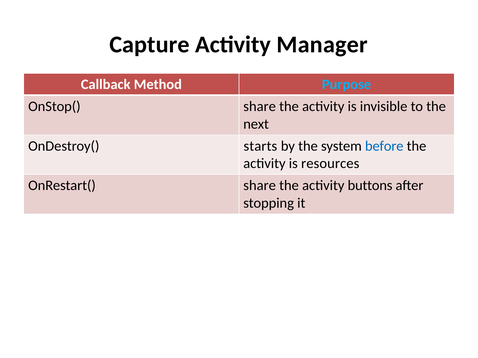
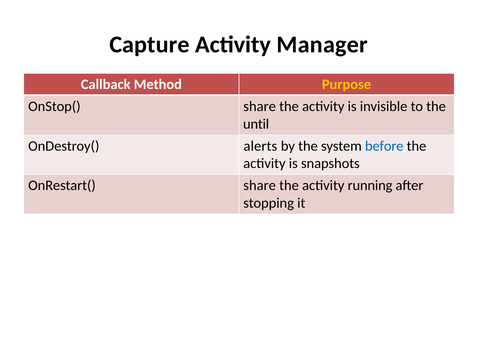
Purpose colour: light blue -> yellow (347, 85)
next: next -> until (256, 124)
starts: starts -> alerts (260, 146)
resources: resources -> snapshots (330, 164)
buttons: buttons -> running (370, 186)
